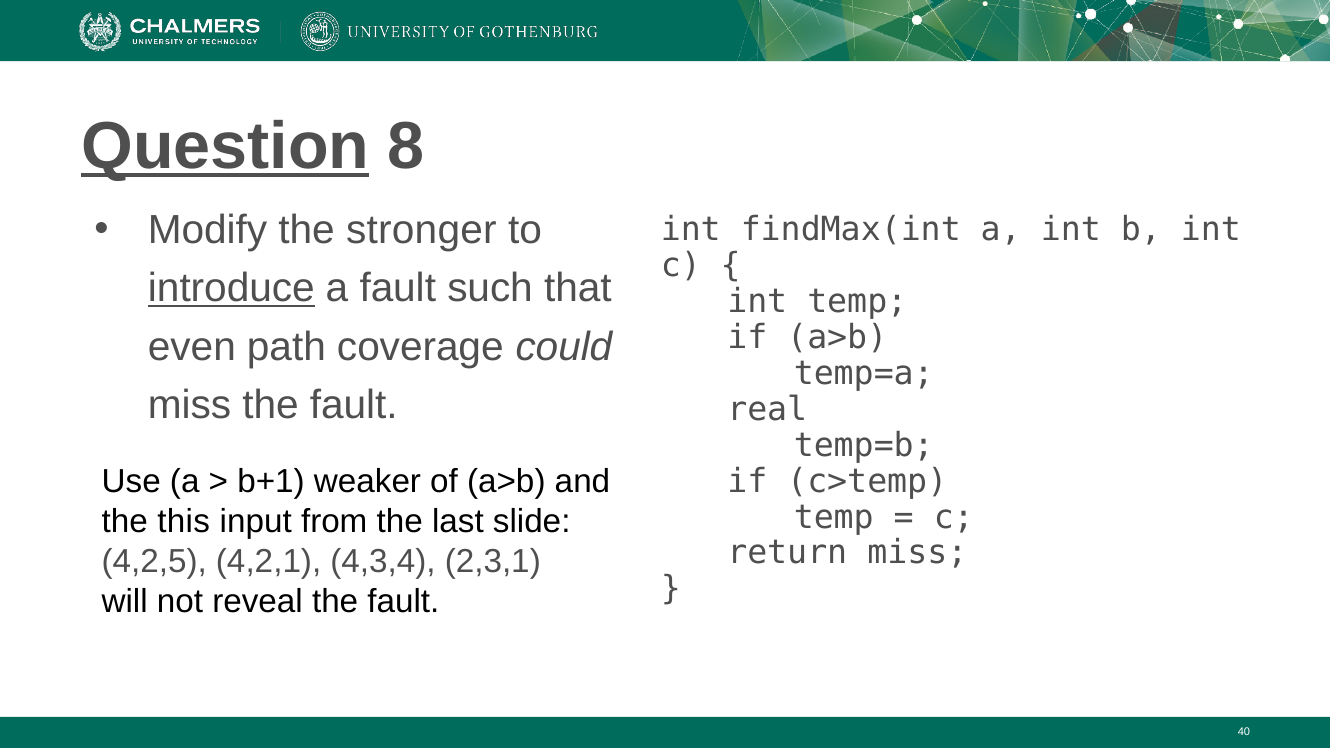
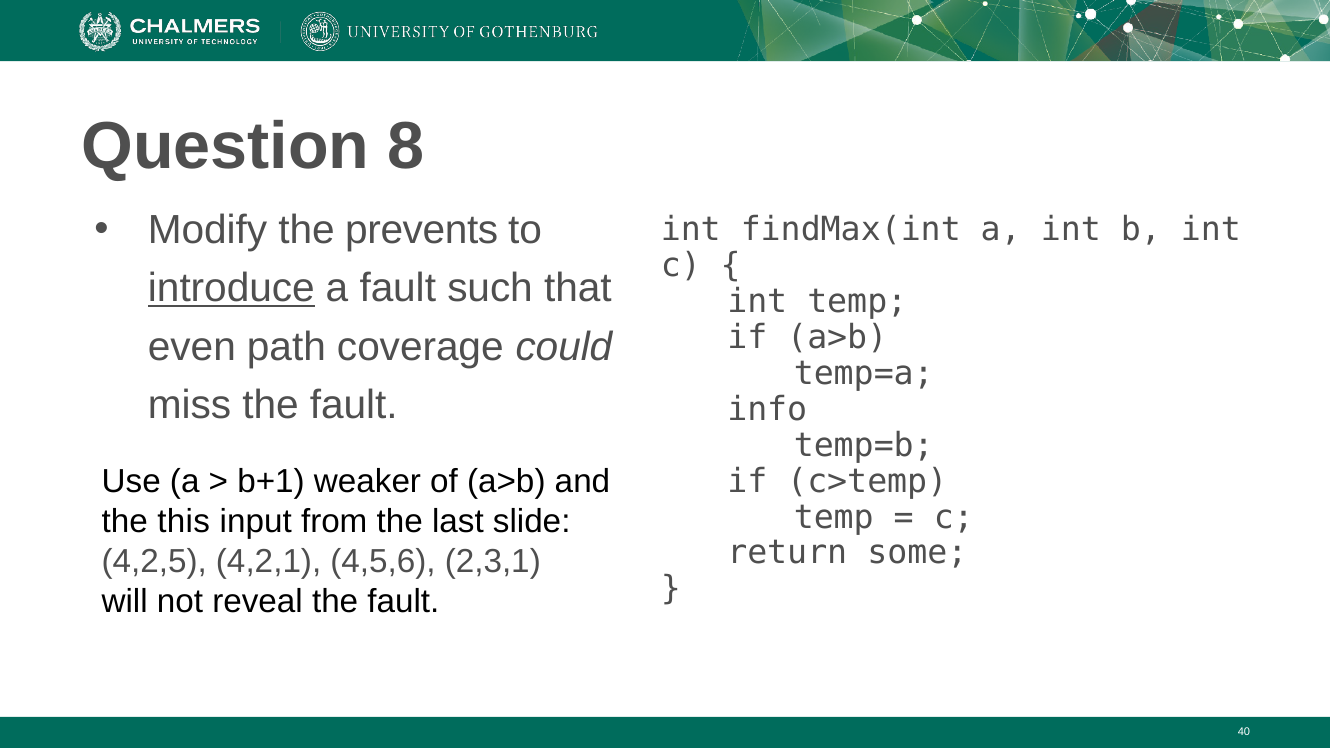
Question underline: present -> none (225, 147)
stronger: stronger -> prevents (422, 230)
real: real -> info (767, 409)
return miss: miss -> some (917, 553)
4,3,4: 4,3,4 -> 4,5,6 (383, 561)
